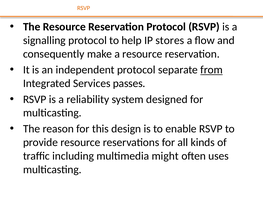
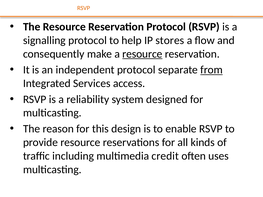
resource underline: none -> present (142, 54)
passes: passes -> access (129, 83)
might: might -> credit (165, 156)
